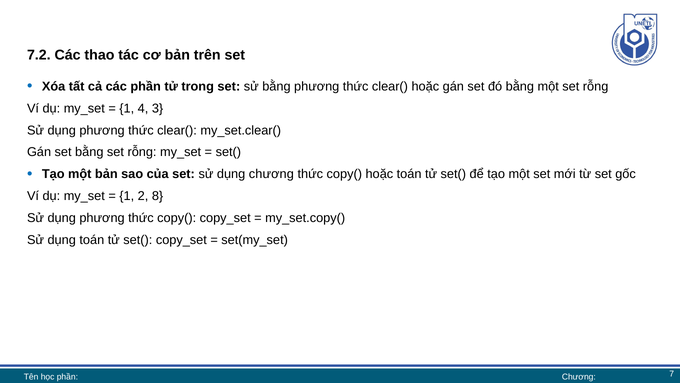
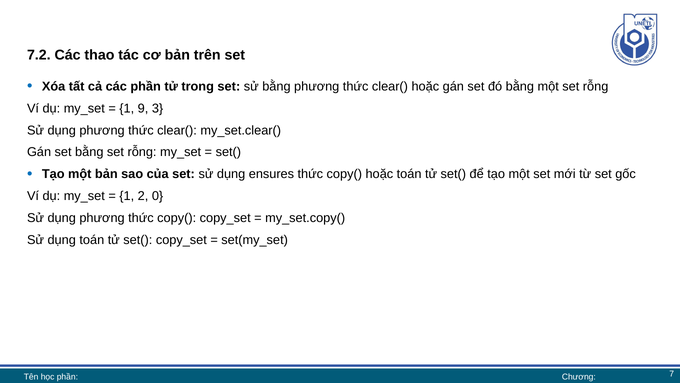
4: 4 -> 9 (143, 108)
dụng chương: chương -> ensures (271, 174)
8: 8 -> 0 (158, 196)
